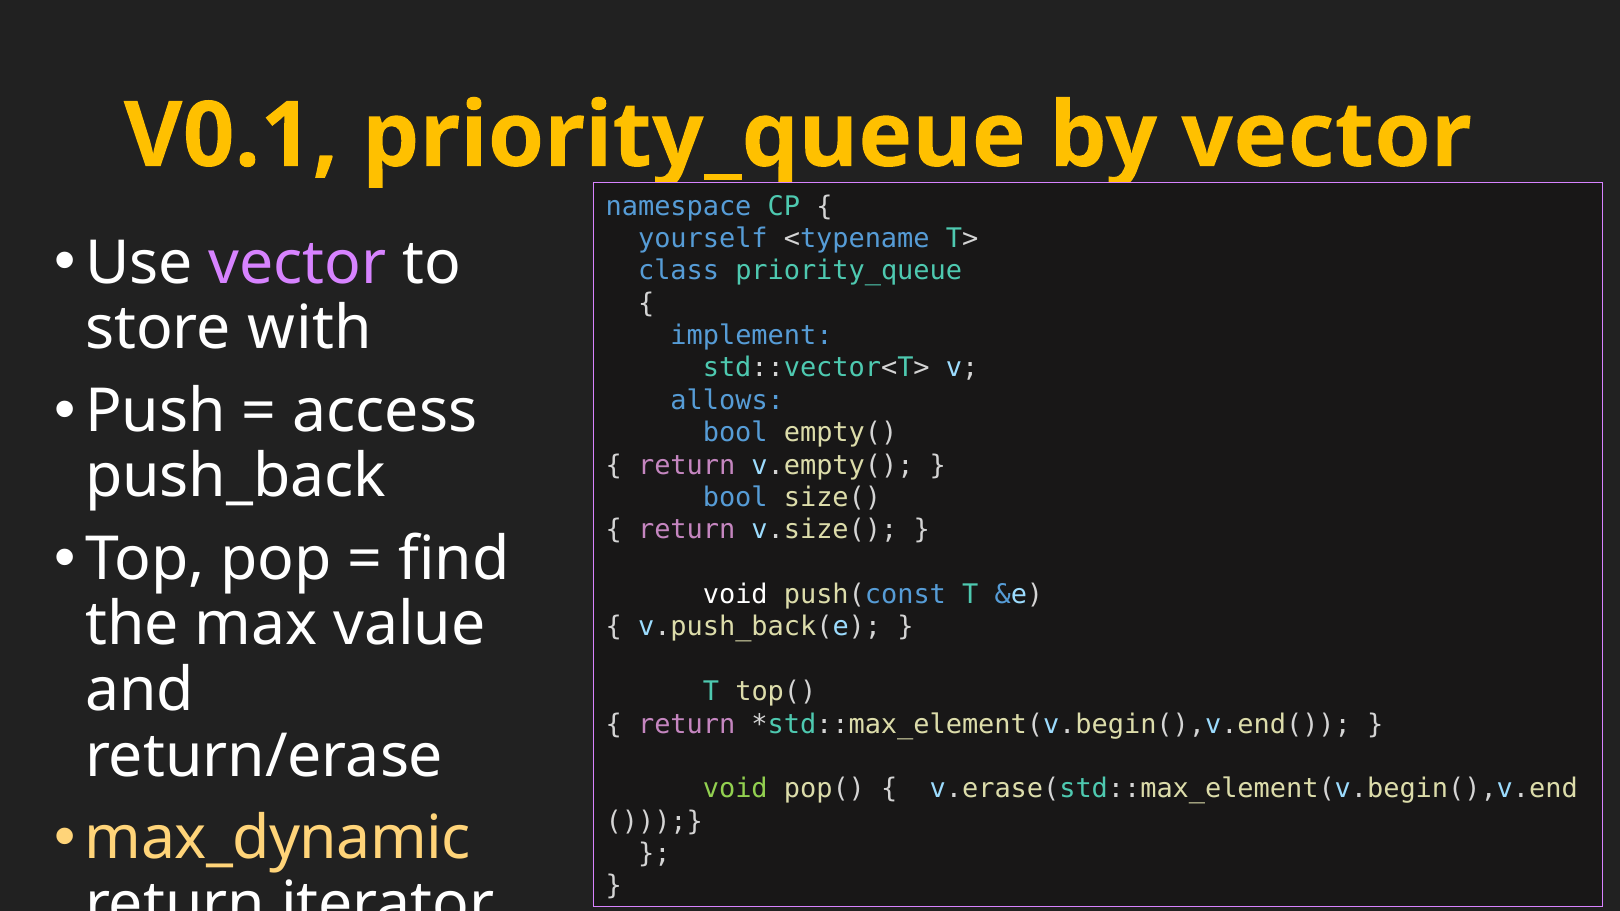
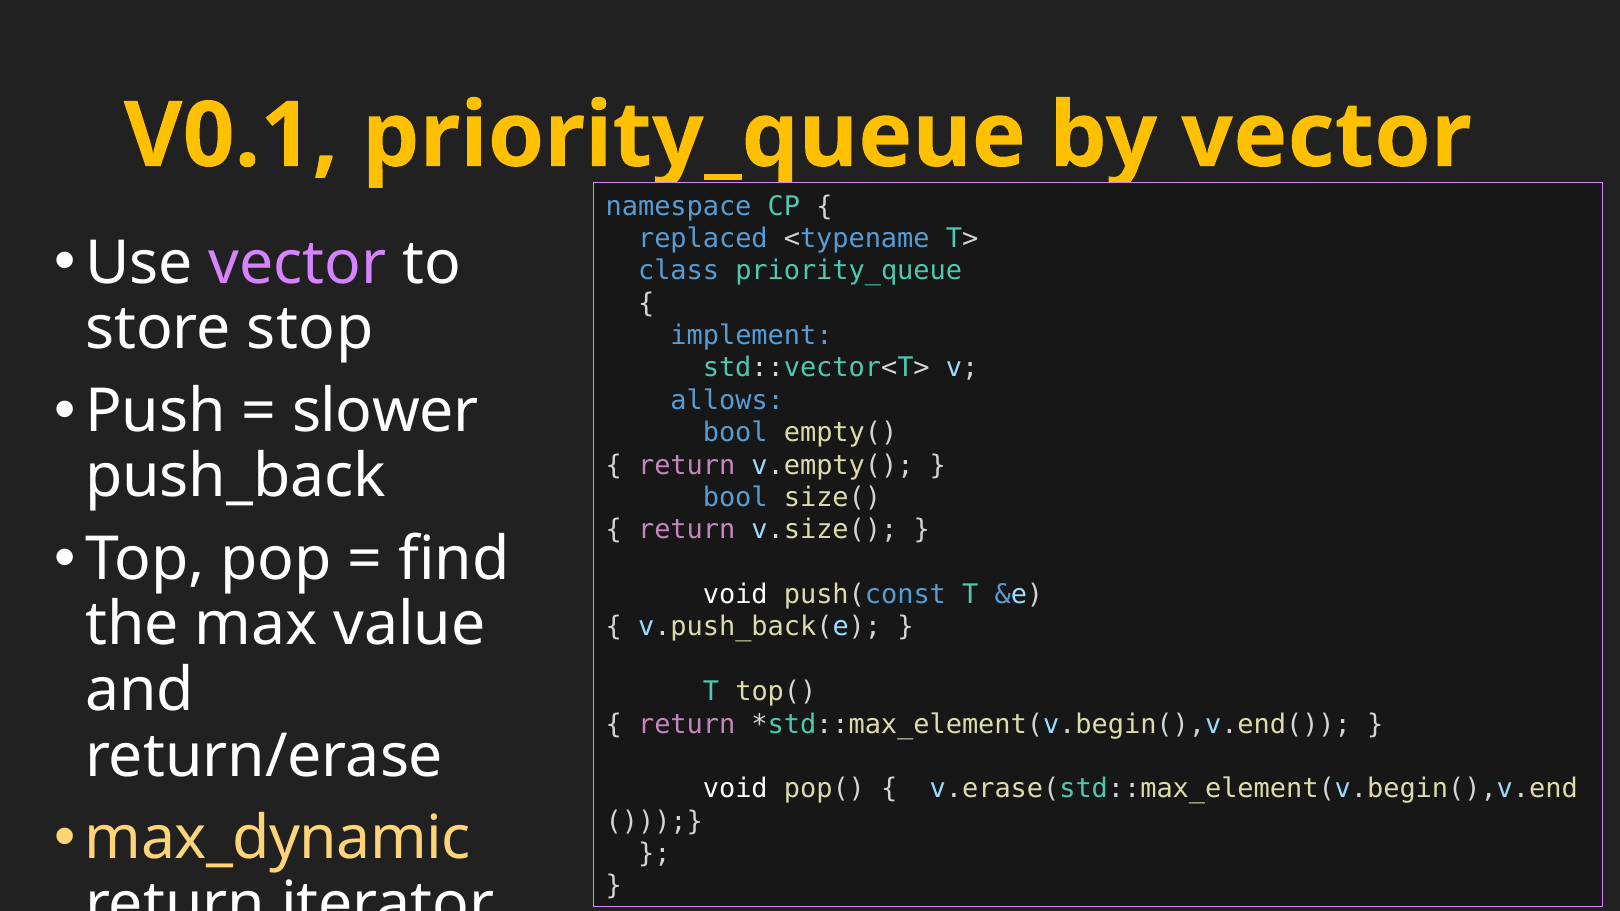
yourself: yourself -> replaced (703, 239)
with: with -> stop (310, 329)
access: access -> slower (385, 411)
void colour: light green -> white (735, 789)
